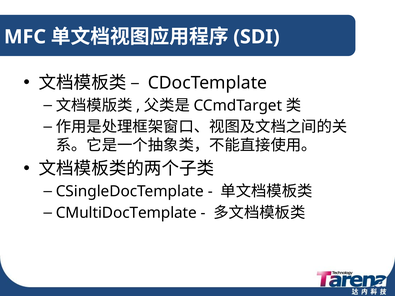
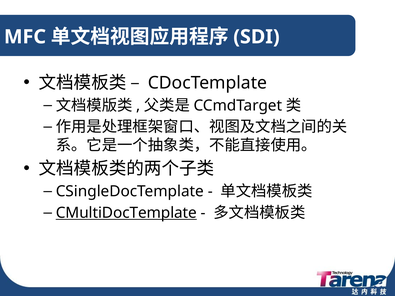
CMultiDocTemplate underline: none -> present (126, 213)
